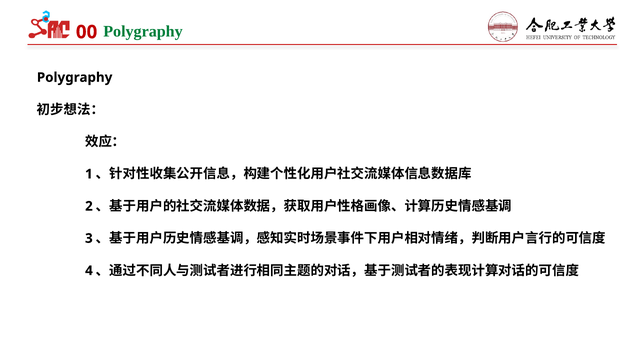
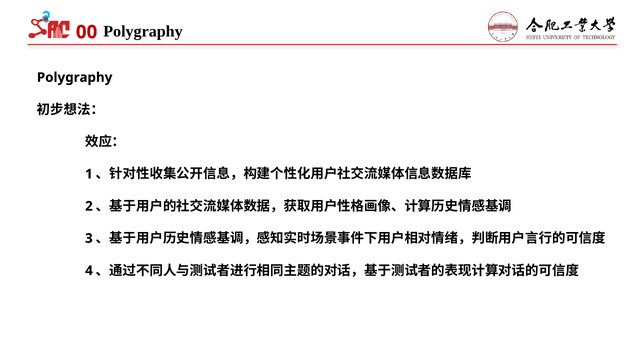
Polygraphy colour: green -> black (143, 31)
